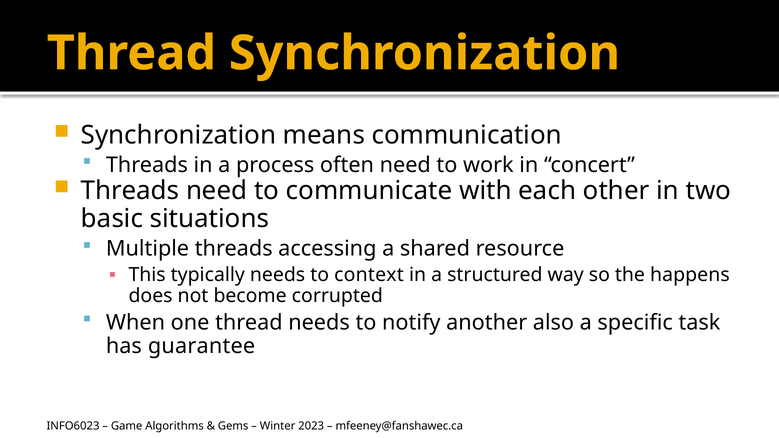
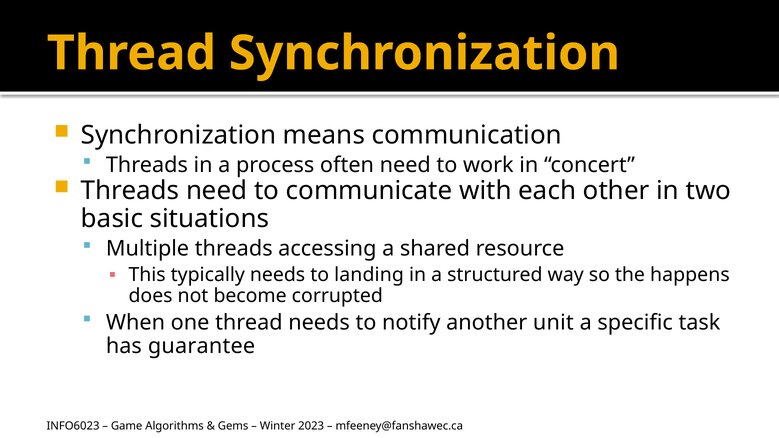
context: context -> landing (369, 275)
also: also -> unit (553, 323)
